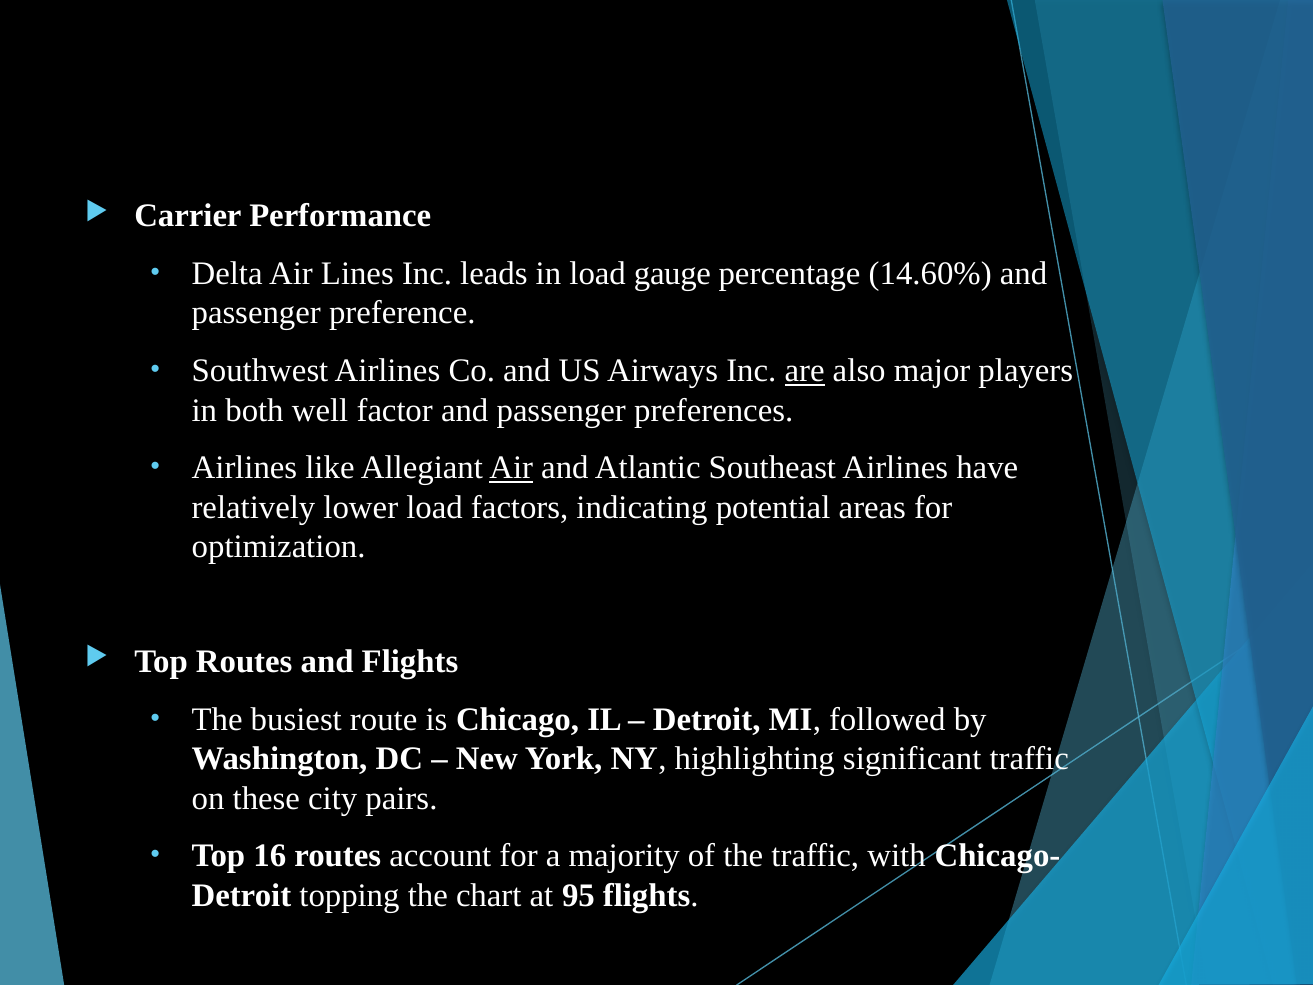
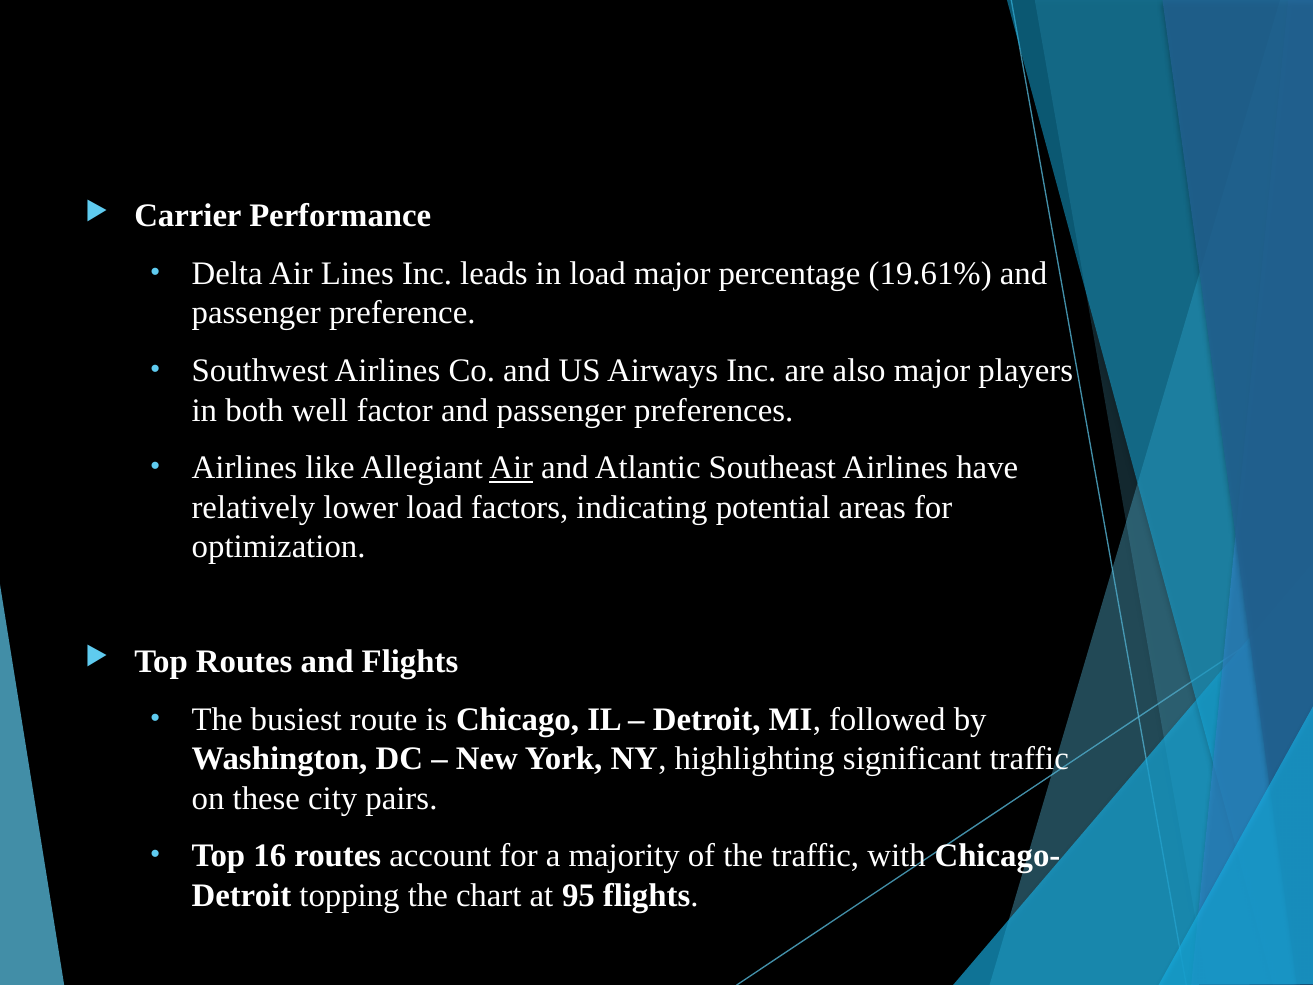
load gauge: gauge -> major (672, 274)
14.60%: 14.60% -> 19.61% (930, 274)
are underline: present -> none (805, 371)
